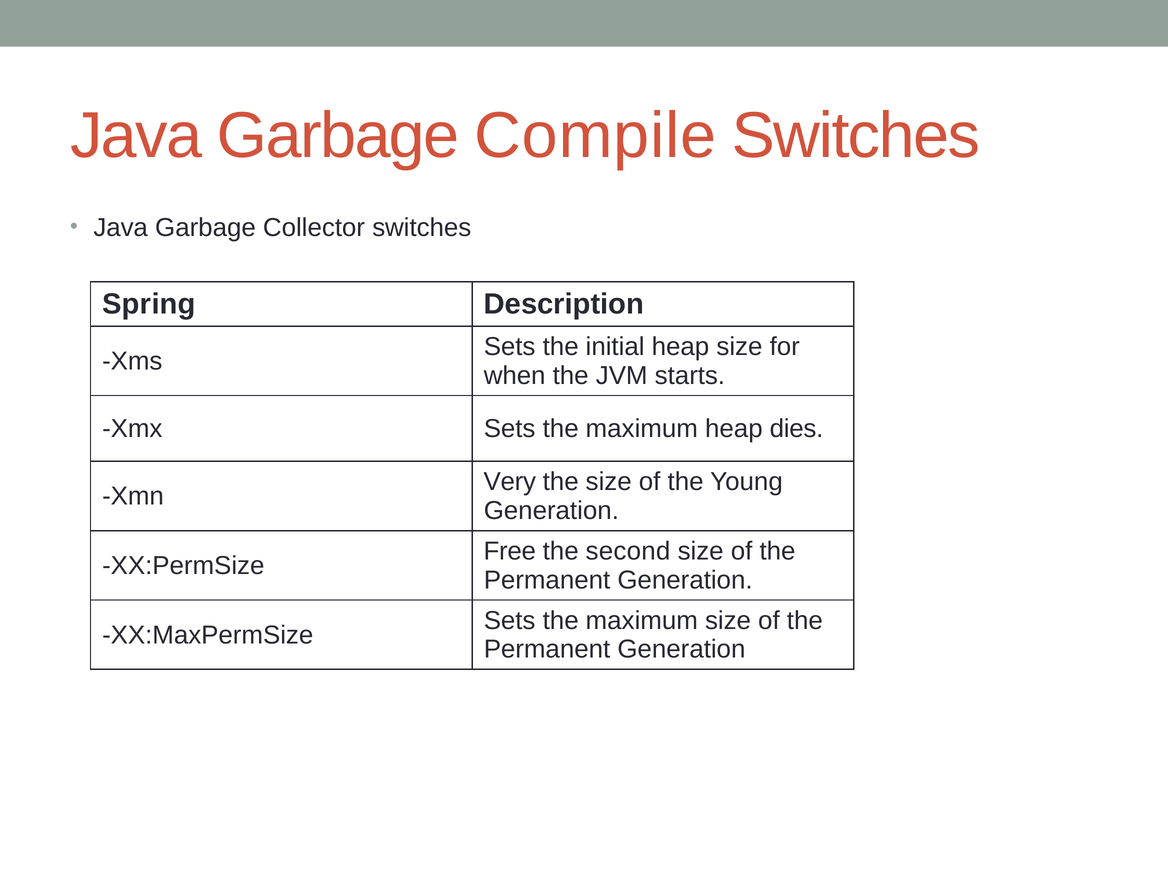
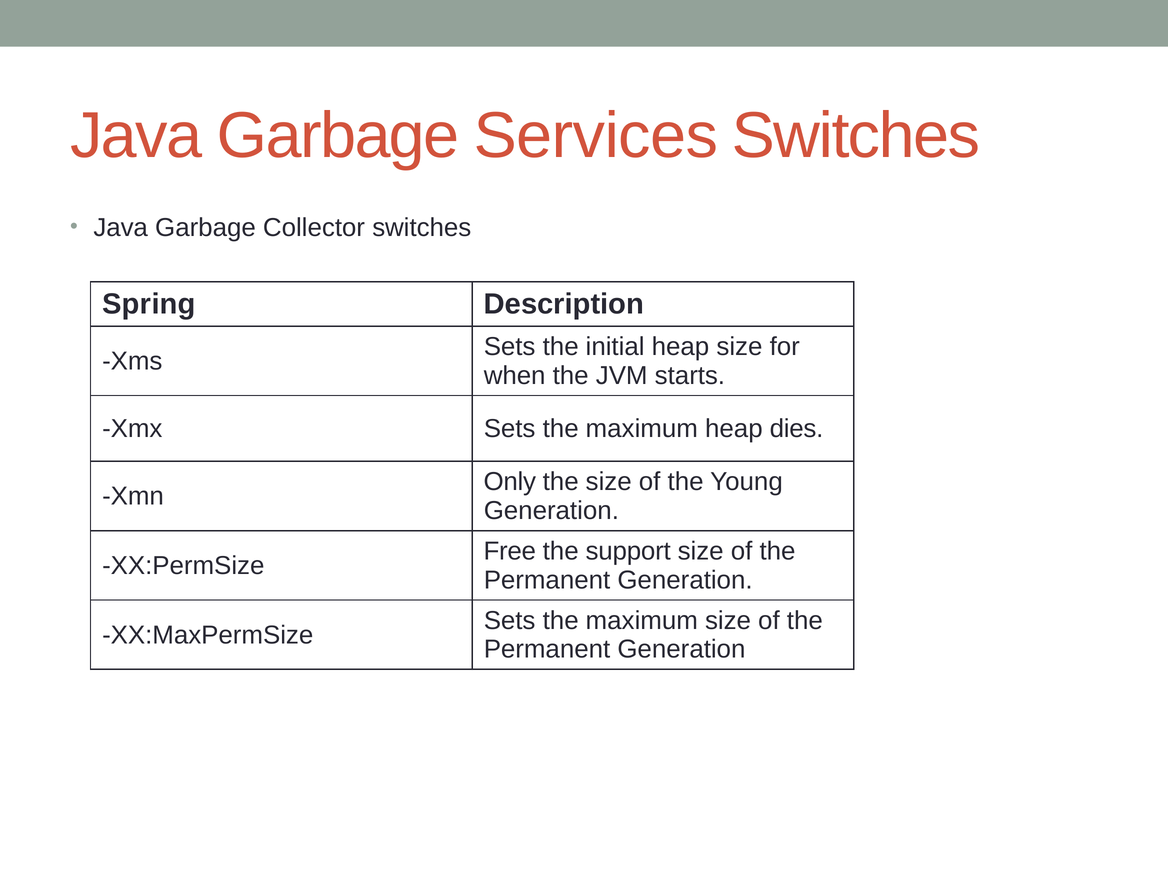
Compile: Compile -> Services (596, 136)
Very: Very -> Only (510, 482)
second: second -> support (628, 551)
